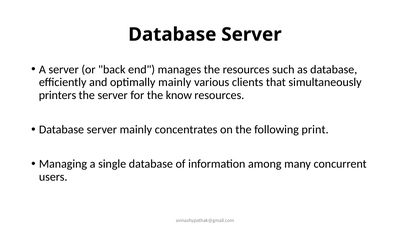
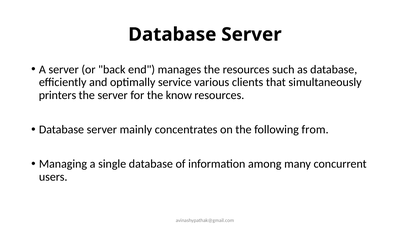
optimally mainly: mainly -> service (175, 82)
print: print -> from (315, 129)
